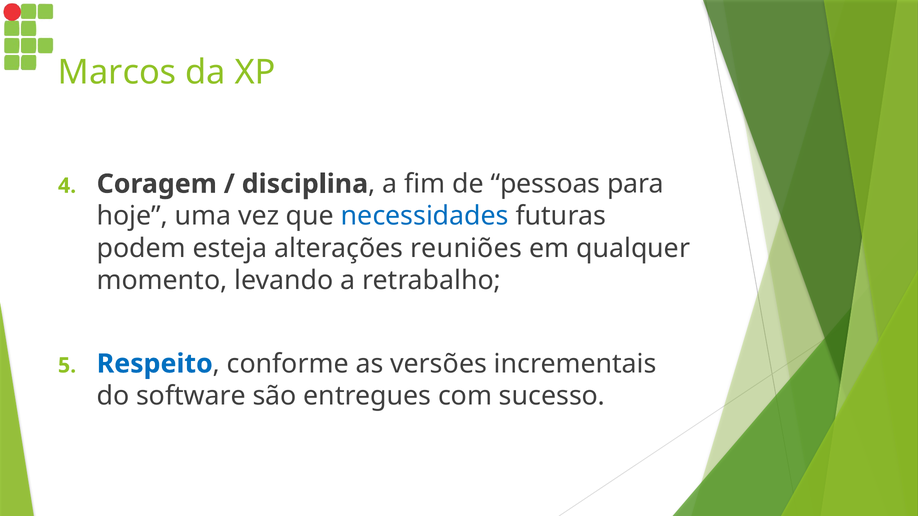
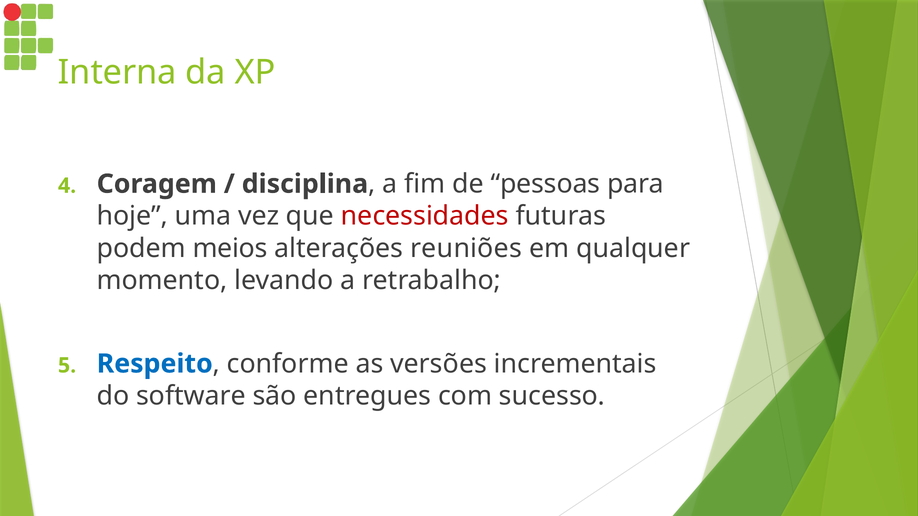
Marcos: Marcos -> Interna (117, 72)
necessidades colour: blue -> red (425, 216)
esteja: esteja -> meios (230, 248)
